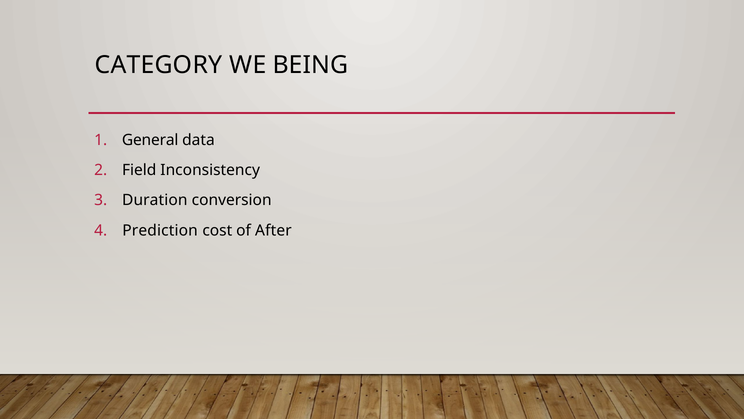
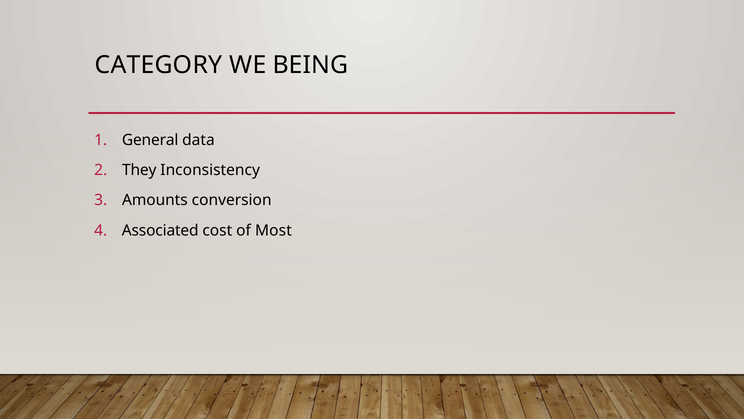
Field: Field -> They (139, 170)
Duration: Duration -> Amounts (155, 200)
Prediction: Prediction -> Associated (160, 230)
After: After -> Most (273, 230)
